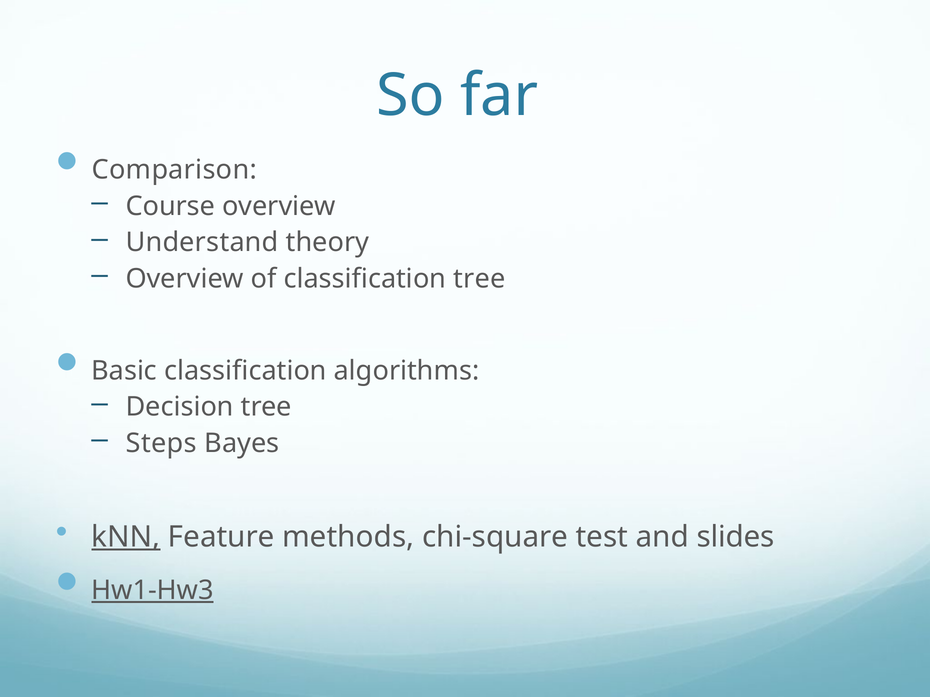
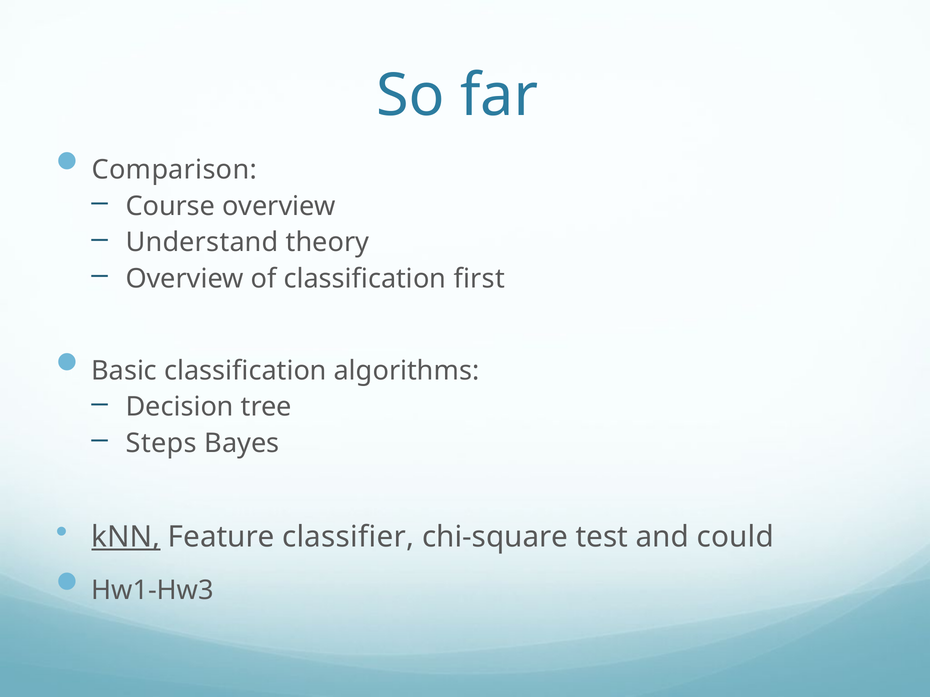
classification tree: tree -> first (479, 279)
methods: methods -> classifier (348, 537)
slides: slides -> could (735, 537)
Hw1-Hw3 underline: present -> none (153, 591)
